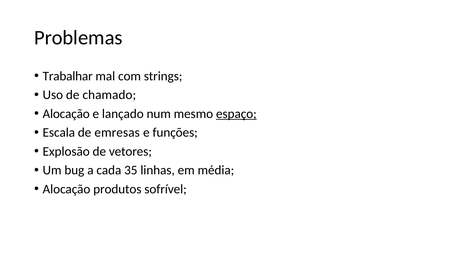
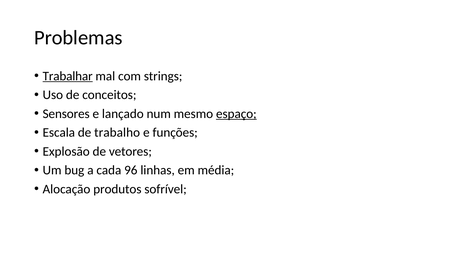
Trabalhar underline: none -> present (68, 76)
chamado: chamado -> conceitos (109, 95)
Alocação: Alocação -> Sensores (66, 113)
emresas: emresas -> trabalho (117, 132)
35: 35 -> 96 (131, 170)
